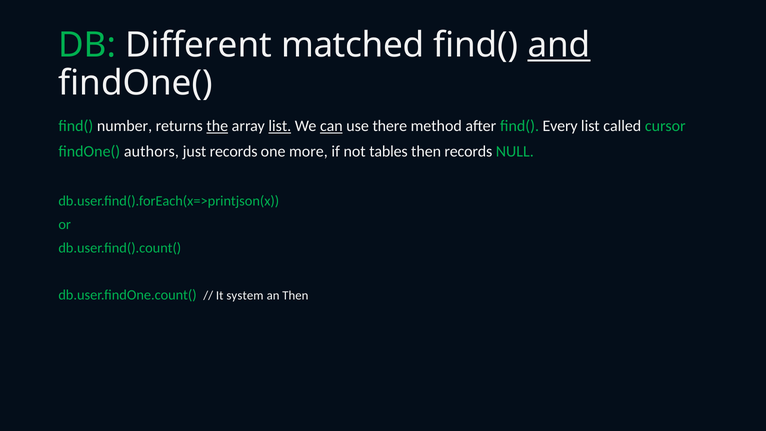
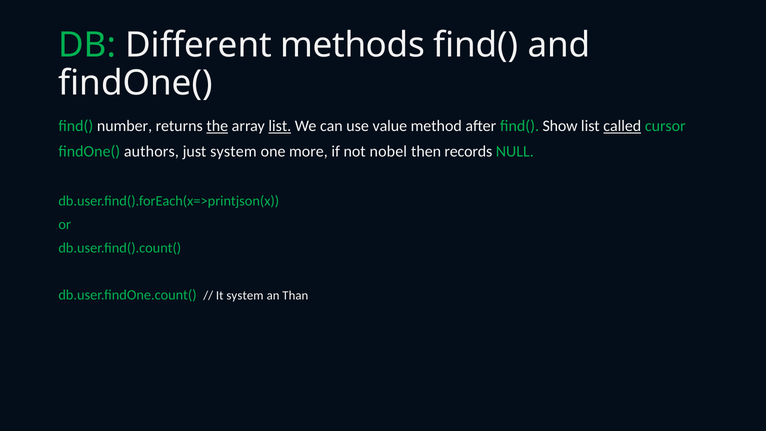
matched: matched -> methods (353, 45)
and underline: present -> none (559, 45)
can underline: present -> none (331, 126)
there: there -> value (390, 126)
Every: Every -> Show (560, 126)
called underline: none -> present (622, 126)
just records: records -> system (233, 151)
tables: tables -> nobel (388, 151)
an Then: Then -> Than (295, 295)
